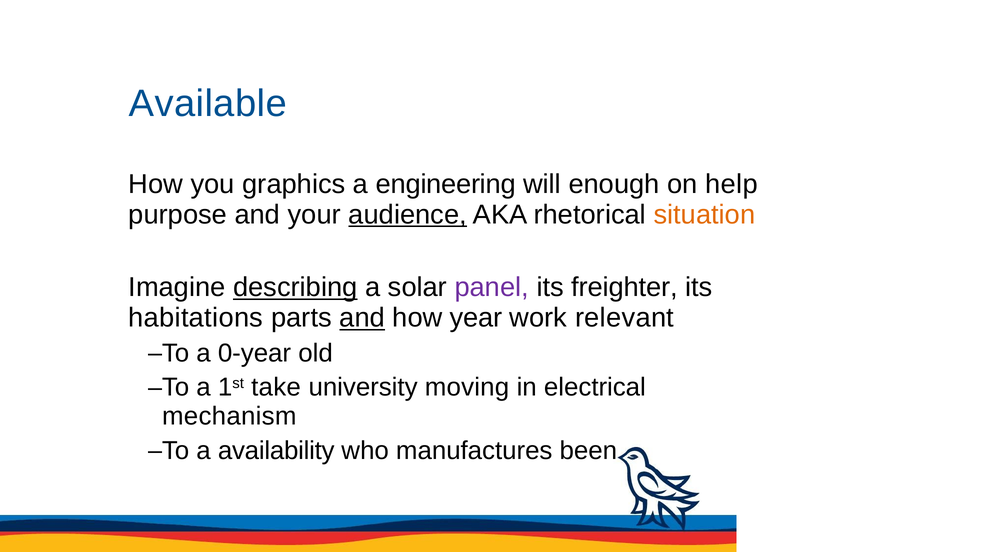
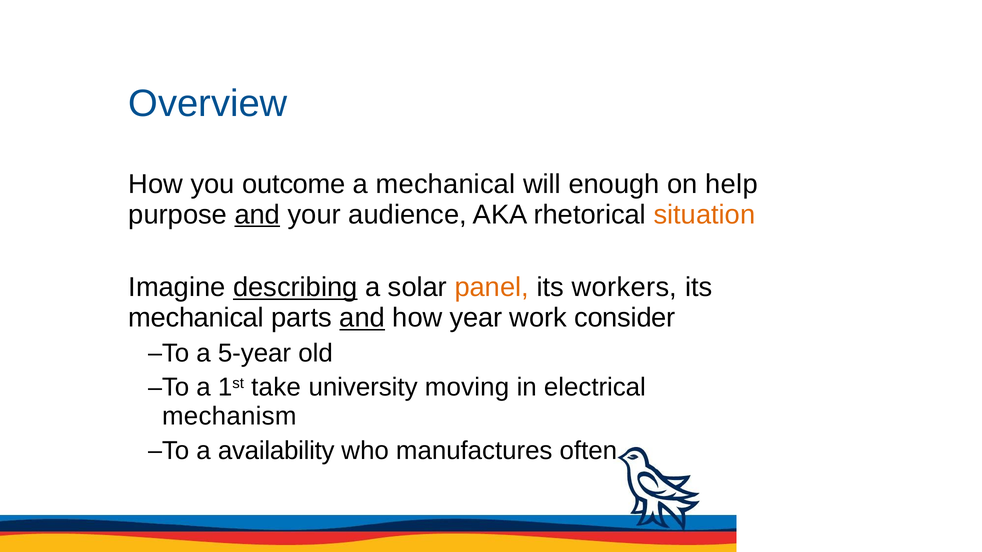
Available: Available -> Overview (208, 104)
graphics: graphics -> outcome (294, 184)
a engineering: engineering -> mechanical (446, 184)
and underline: none -> present (257, 215)
audience underline: present -> none (408, 215)
panel colour: purple -> orange (492, 288)
freighter: freighter -> workers (624, 288)
habitations: habitations -> mechanical (196, 318)
relevant: relevant -> consider (625, 318)
0-year: 0-year -> 5-year (254, 353)
been: been -> often (588, 451)
